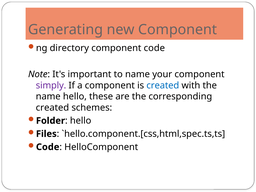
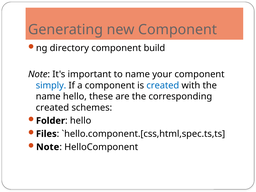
component code: code -> build (154, 48)
simply colour: purple -> blue (51, 85)
Code: Code -> Note (48, 147)
